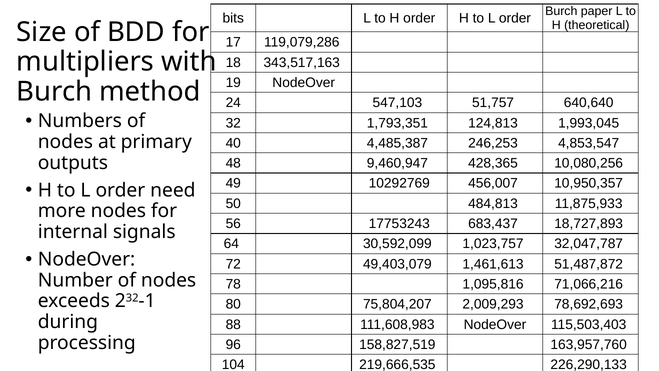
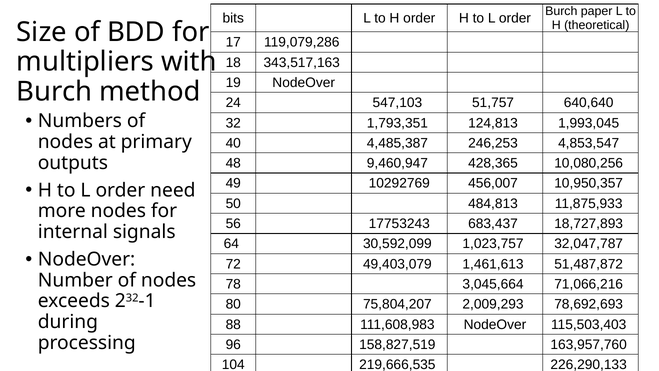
1,095,816: 1,095,816 -> 3,045,664 (493, 284)
